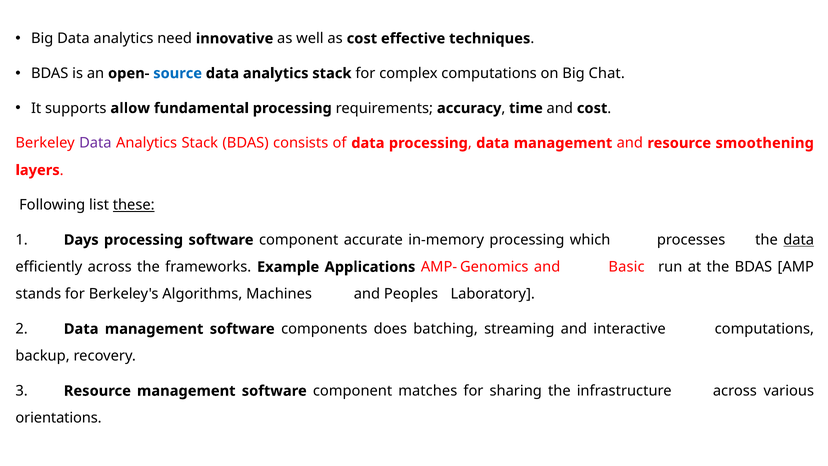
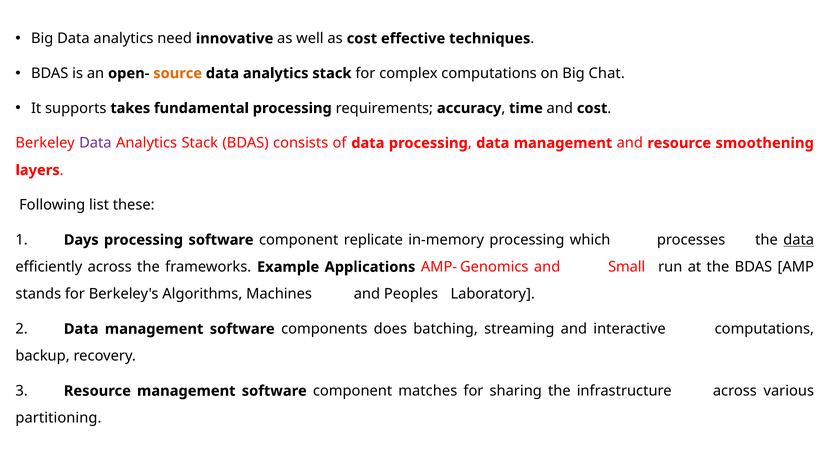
source colour: blue -> orange (178, 73)
allow: allow -> takes (130, 108)
these underline: present -> none (134, 205)
accurate: accurate -> replicate (373, 240)
Basic: Basic -> Small (627, 267)
orientations: orientations -> partitioning (58, 418)
